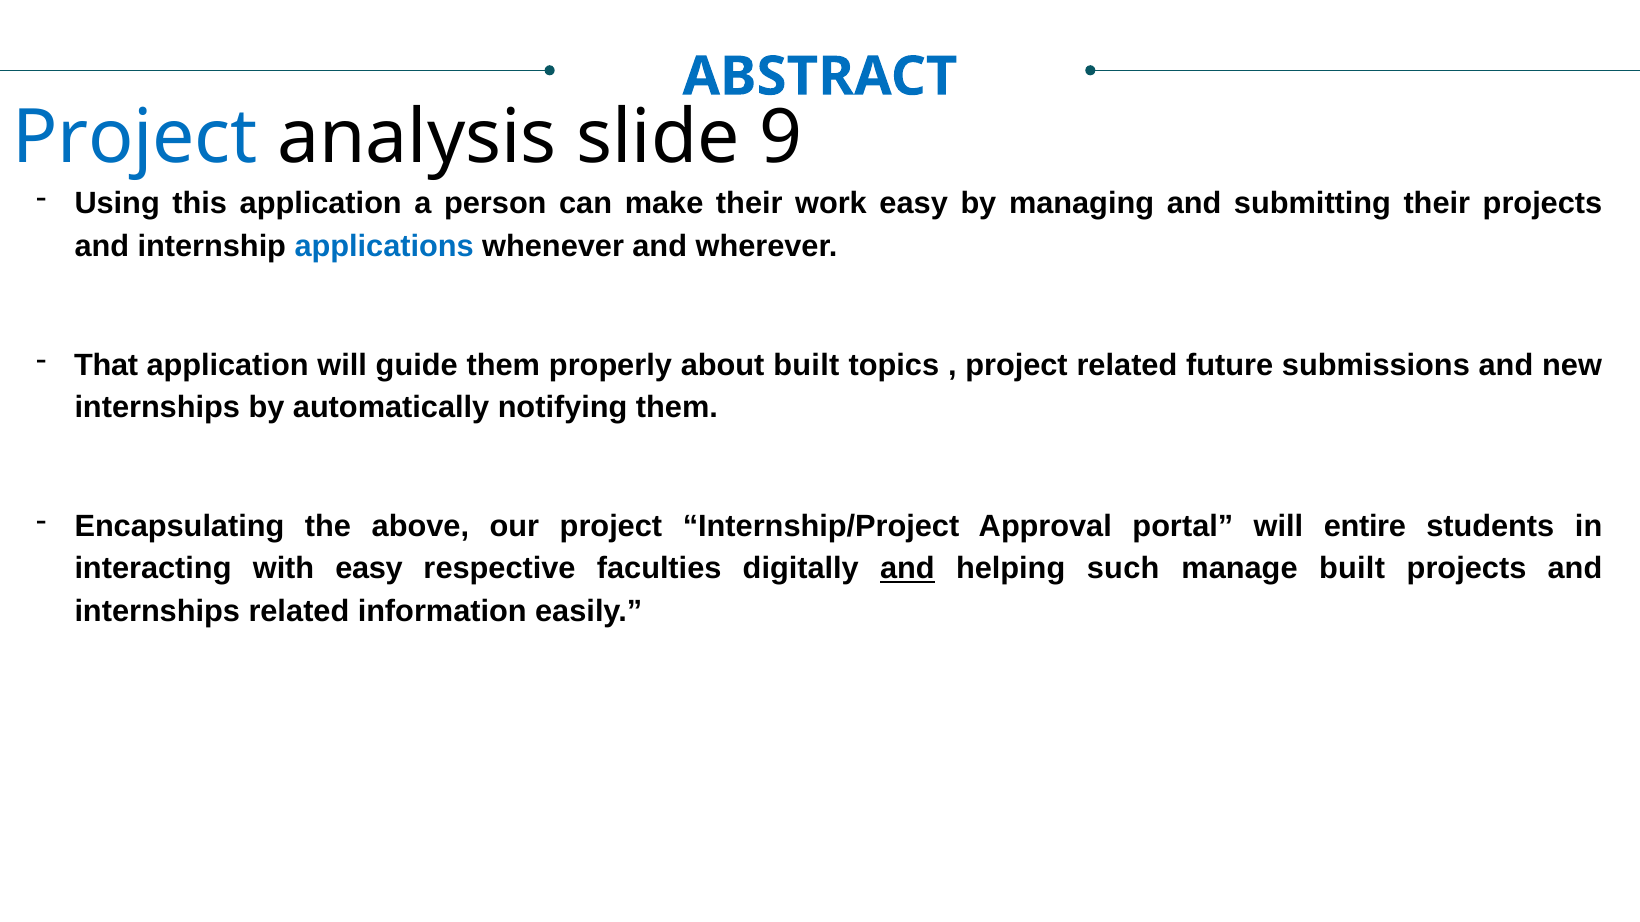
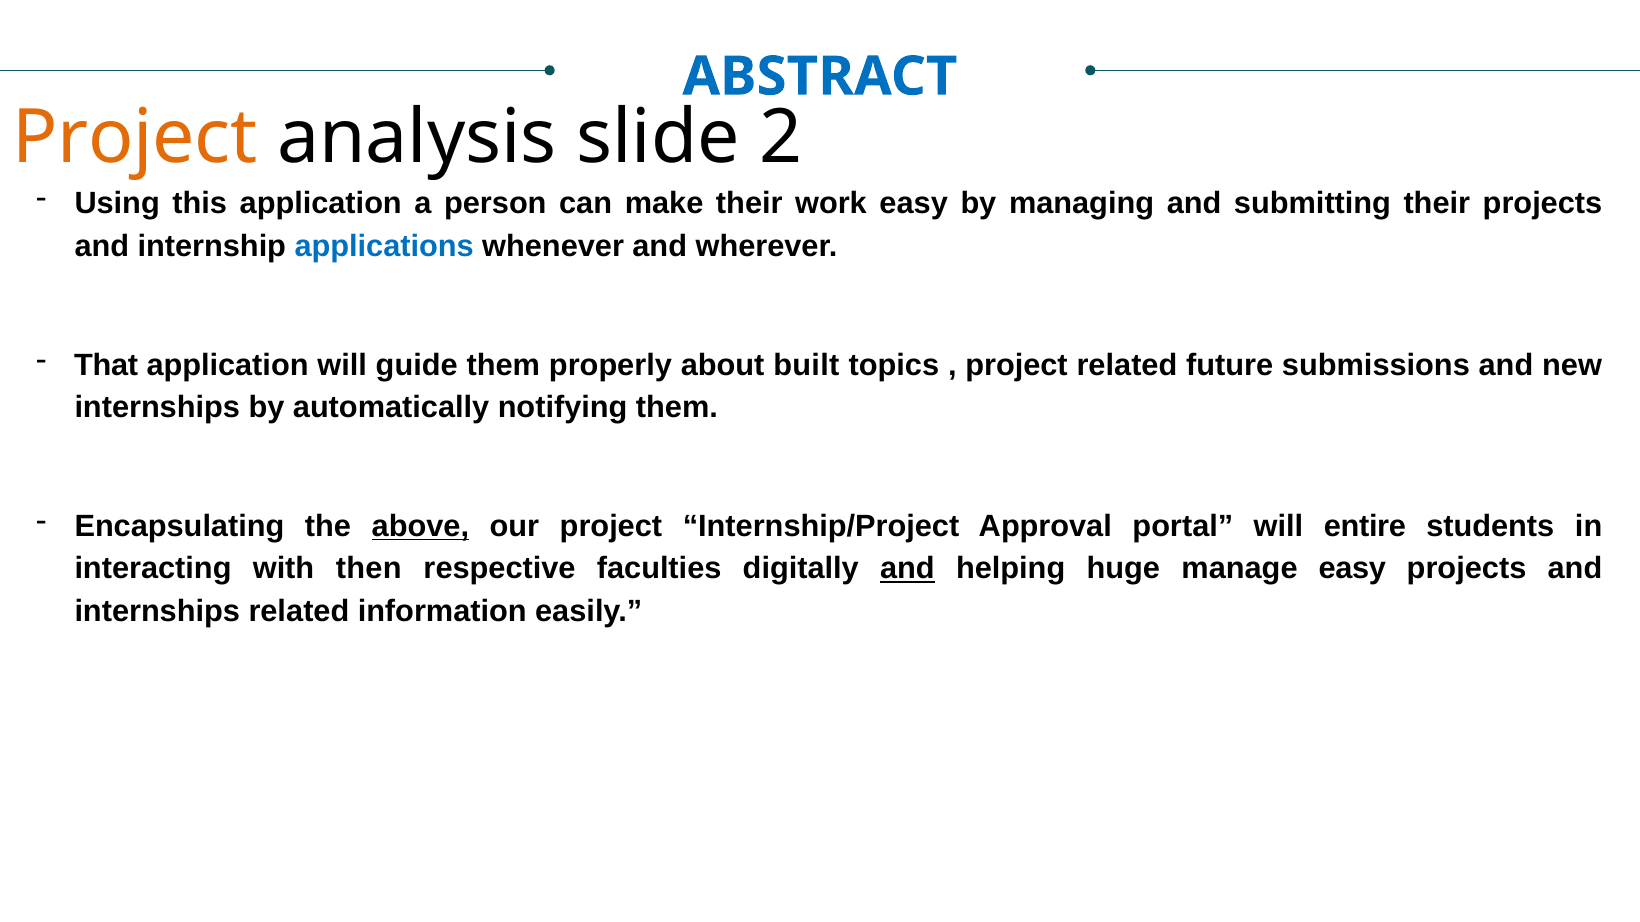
Project colour: blue -> orange (135, 138)
9: 9 -> 2 (781, 138)
above underline: none -> present (420, 527)
with easy: easy -> then (369, 569)
such: such -> huge (1123, 569)
manage built: built -> easy (1352, 569)
